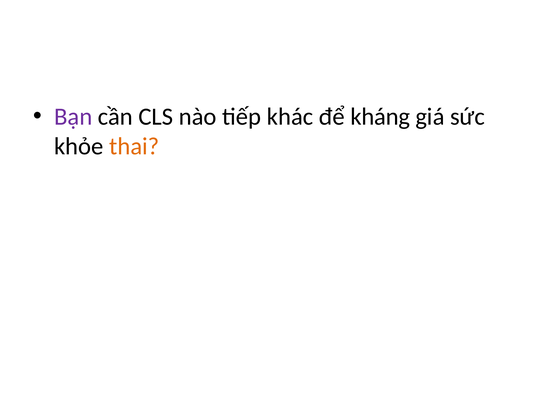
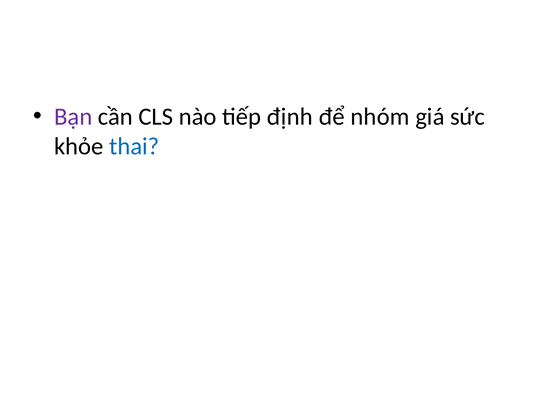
khác: khác -> định (290, 116)
kháng: kháng -> nhóm (380, 116)
thai colour: orange -> blue (134, 146)
